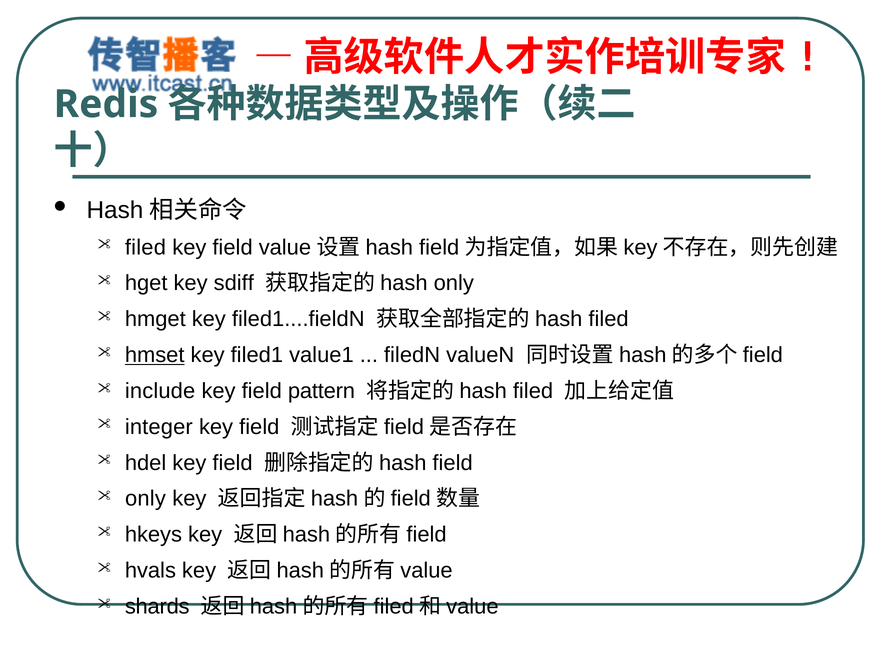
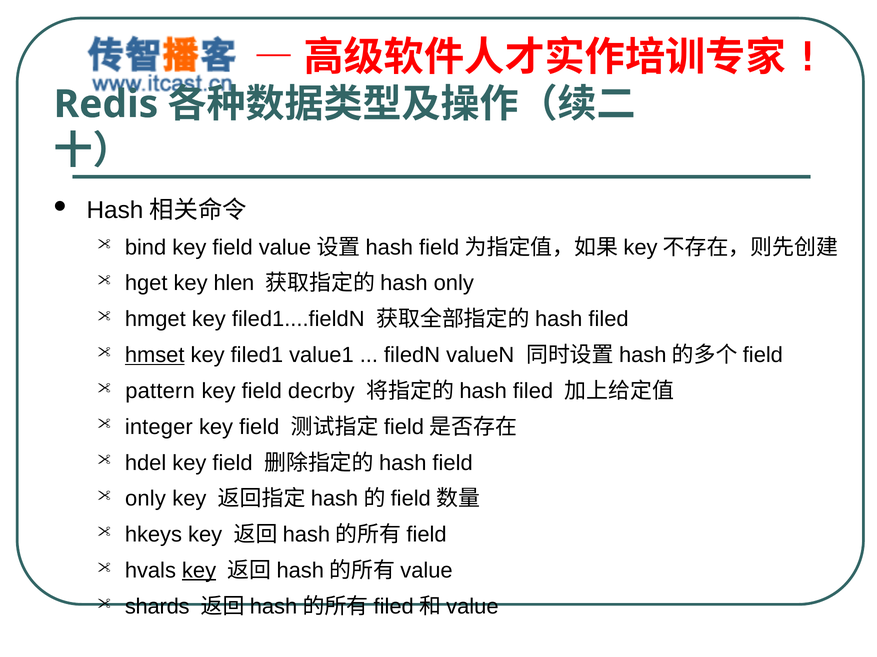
filed: filed -> bind (146, 248)
sdiff: sdiff -> hlen (234, 284)
include: include -> pattern (160, 391)
pattern: pattern -> decrby (321, 391)
key underline: none -> present (199, 571)
